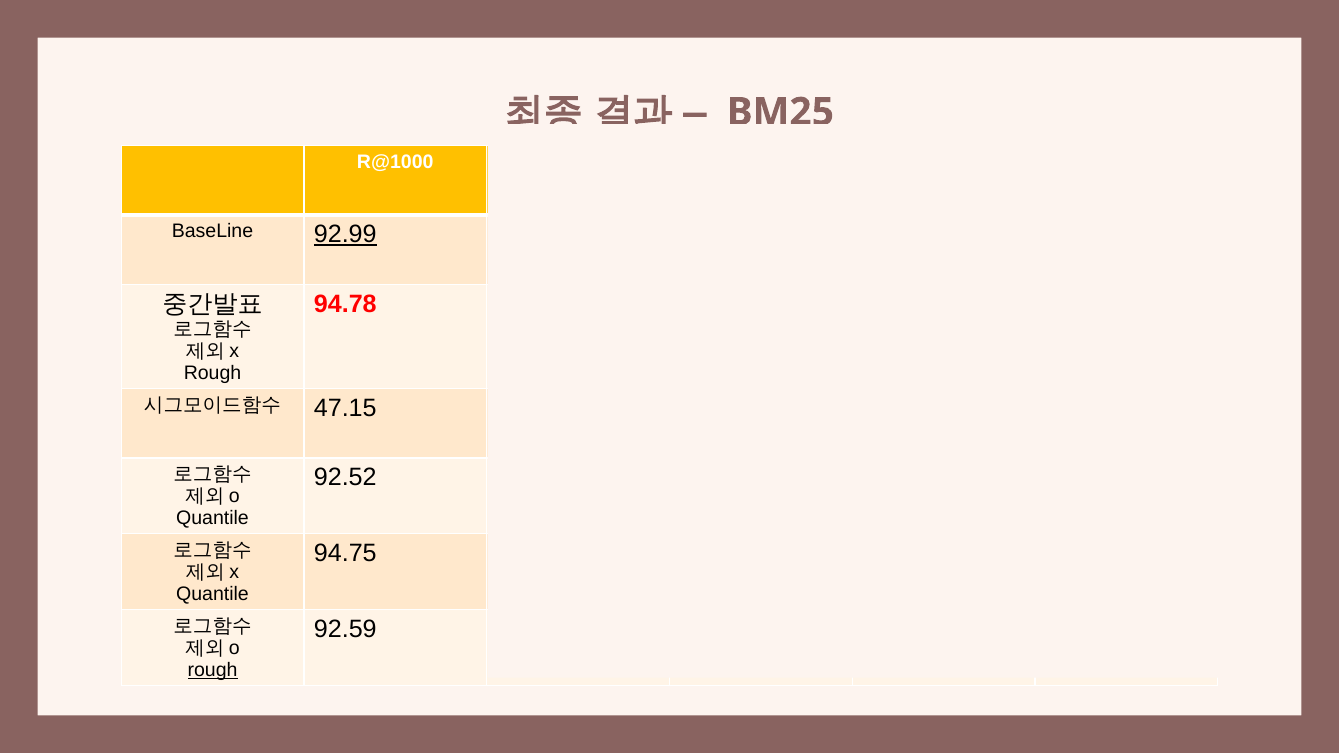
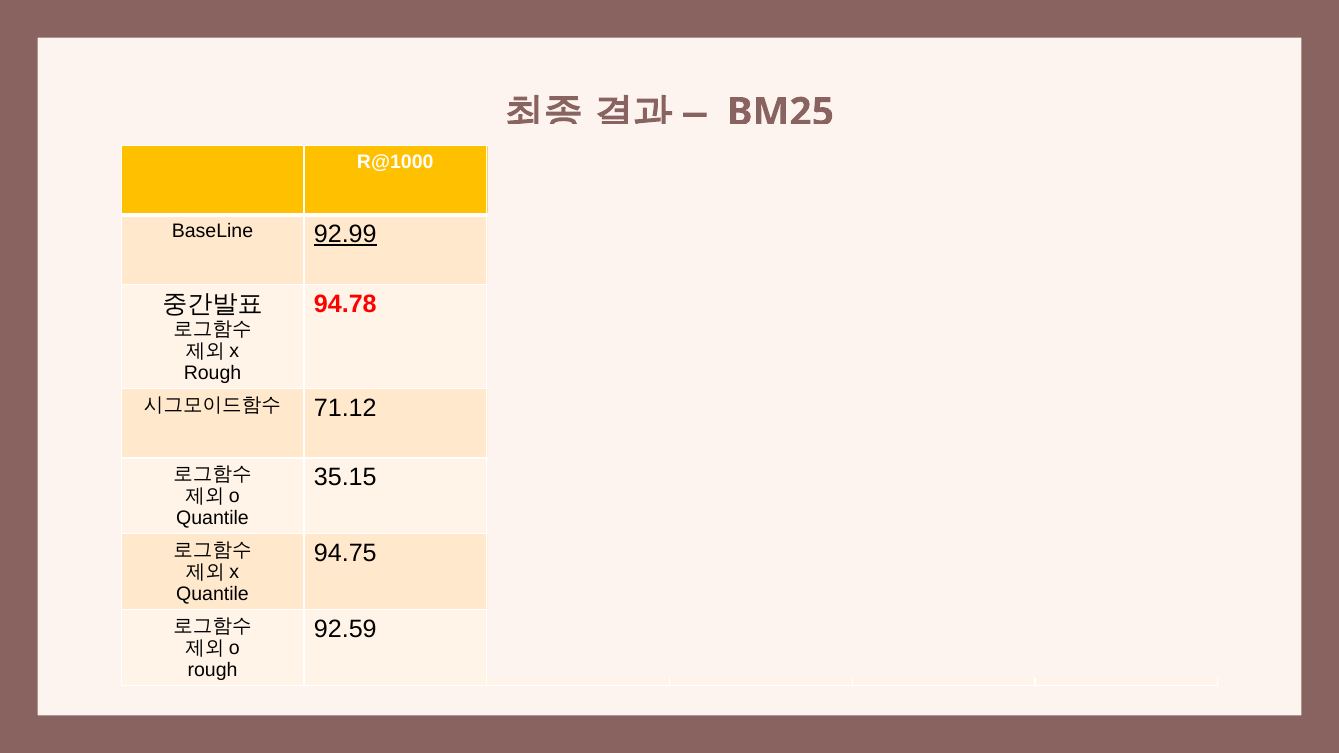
47.15: 47.15 -> 71.12 (345, 408)
92.52: 92.52 -> 35.15 (345, 478)
rough underline: present -> none (213, 670)
